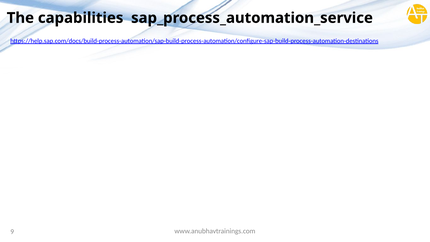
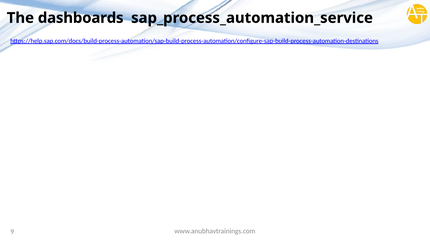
capabilities: capabilities -> dashboards (81, 18)
